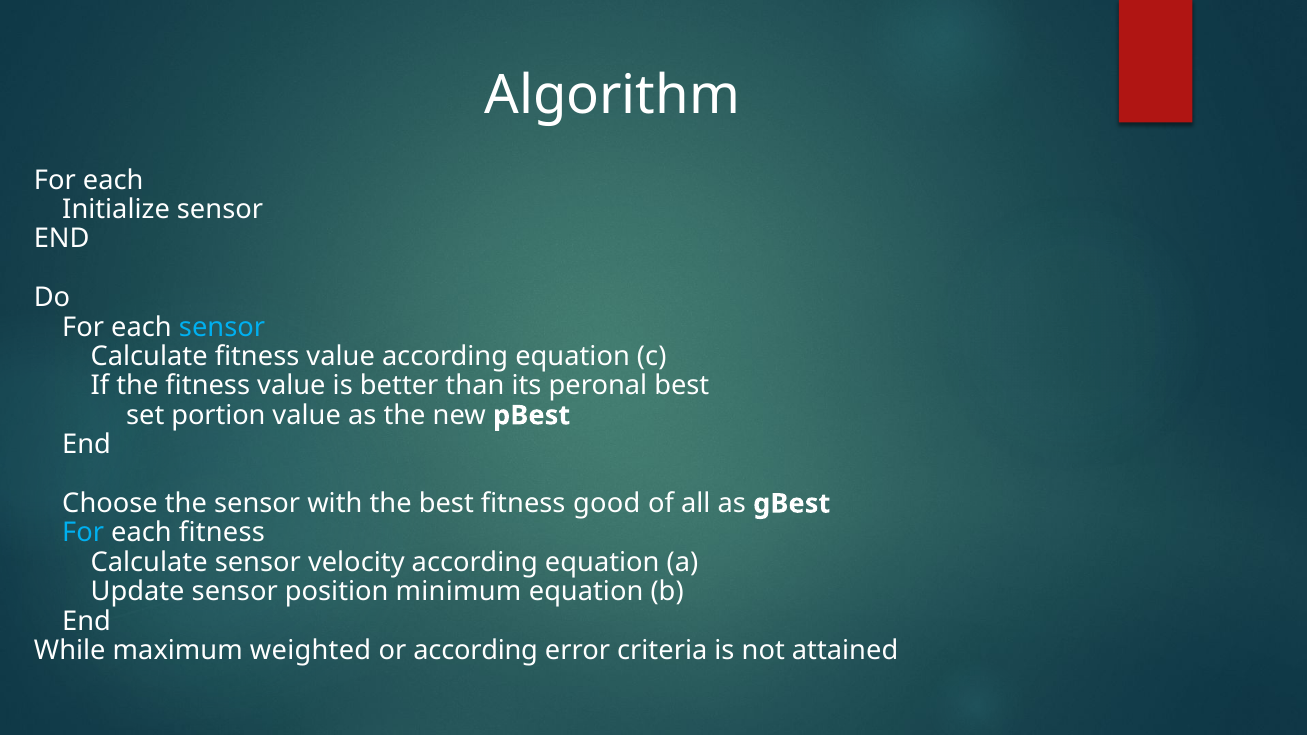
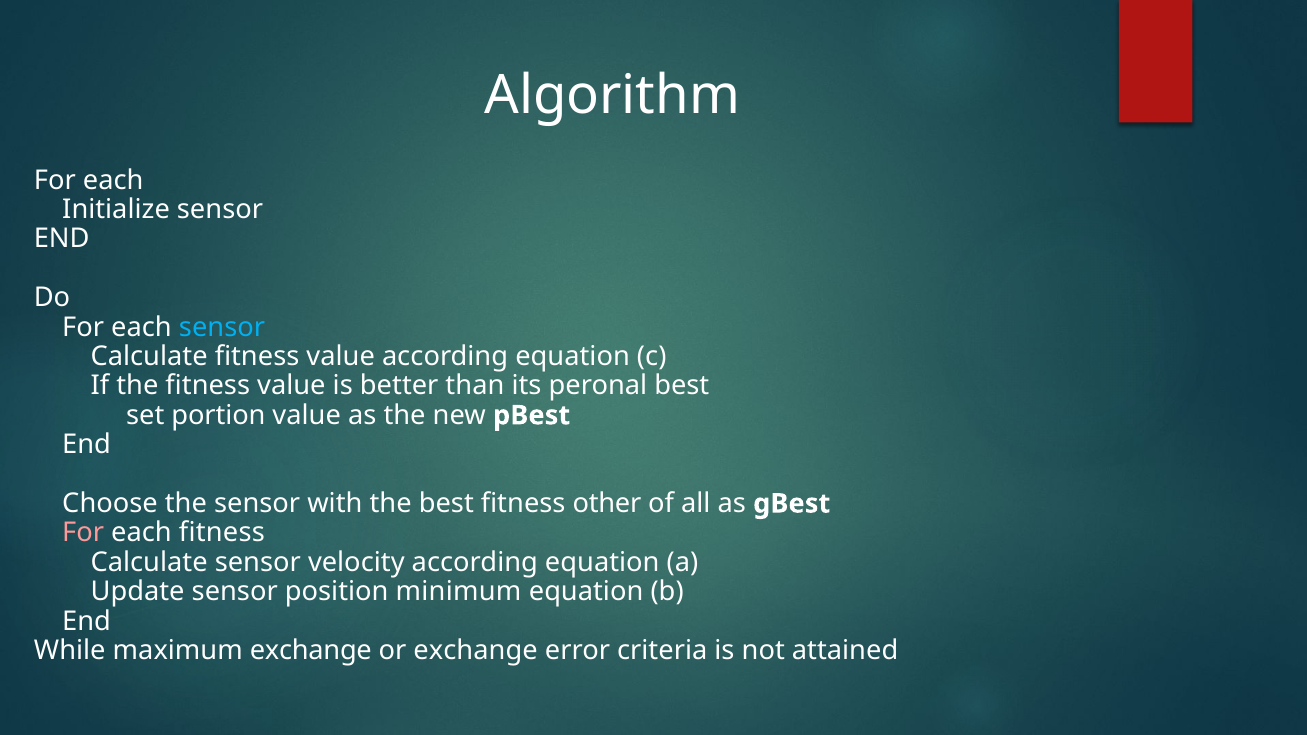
good: good -> other (607, 504)
For colour: light blue -> pink (83, 533)
maximum weighted: weighted -> exchange (311, 651)
or according: according -> exchange (476, 651)
